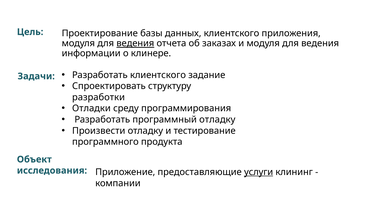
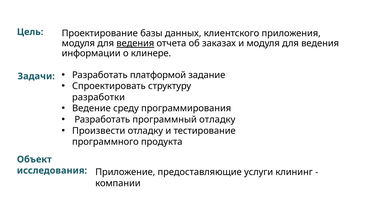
Разработать клиентского: клиентского -> платформой (158, 75)
Отладки: Отладки -> Ведение (91, 108)
услуги underline: present -> none (259, 172)
